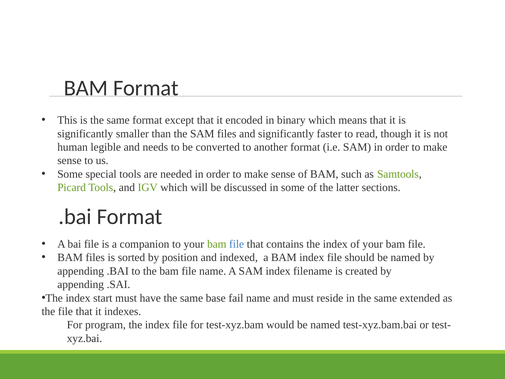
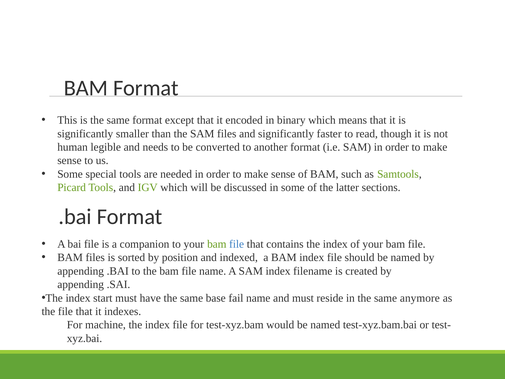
extended: extended -> anymore (420, 298)
program: program -> machine (105, 325)
